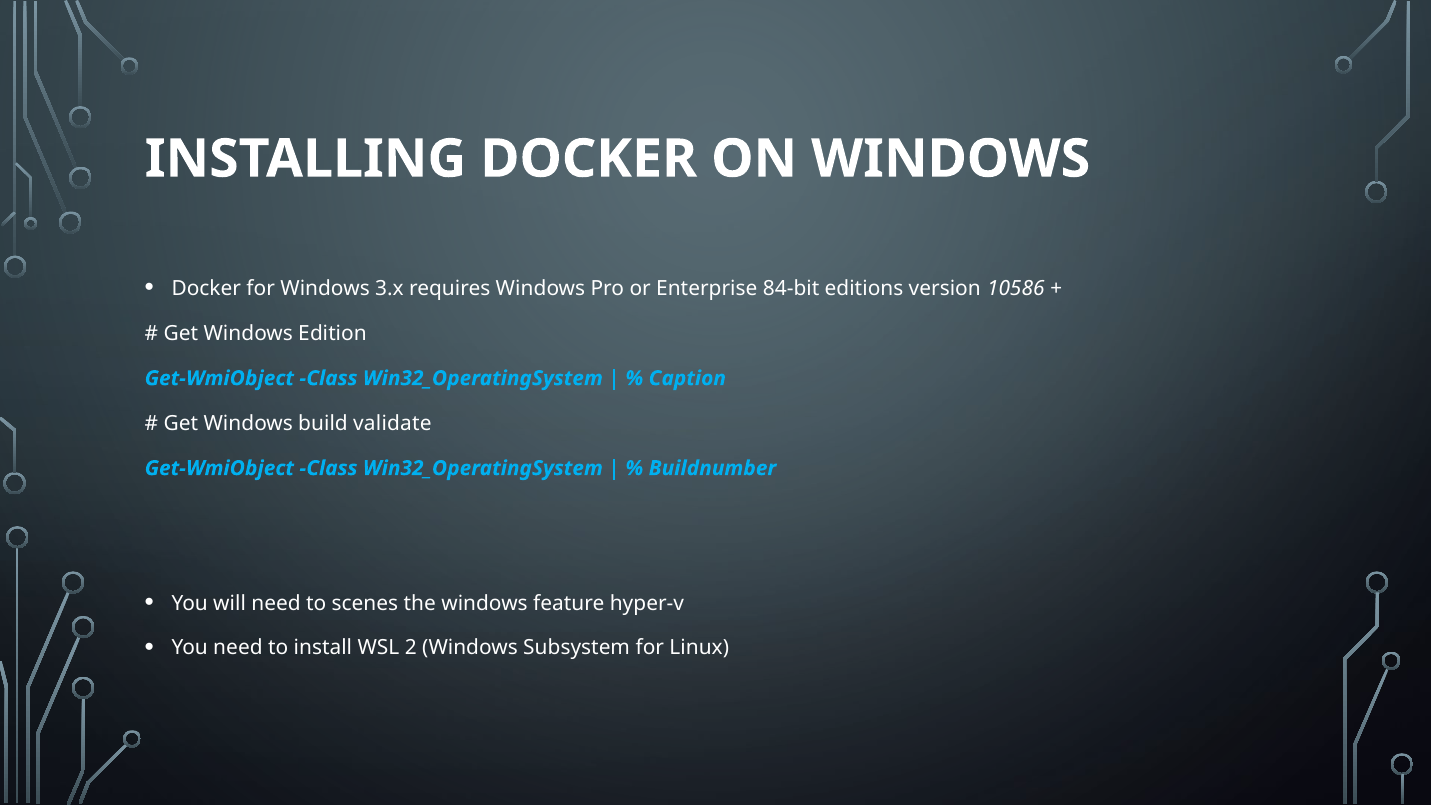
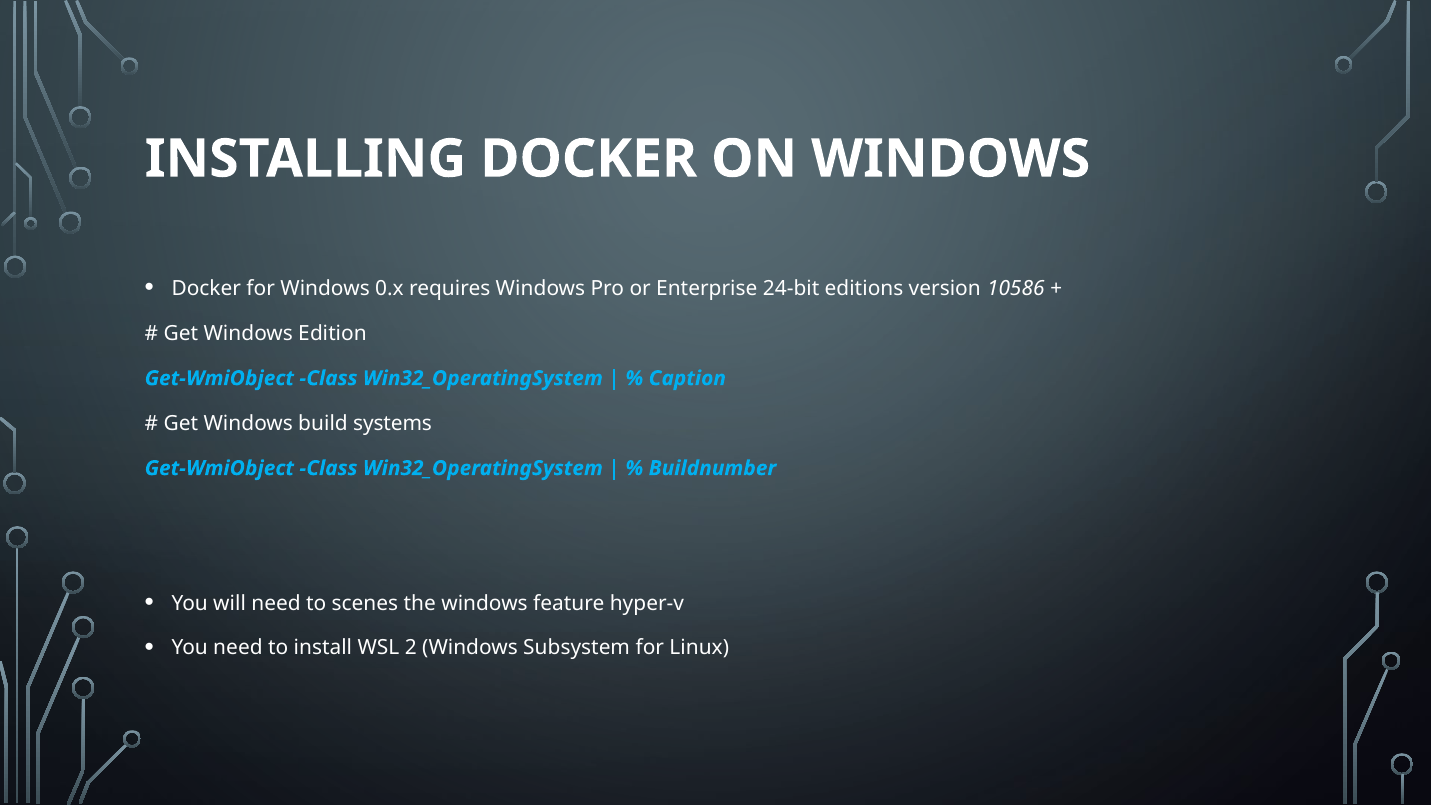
3.x: 3.x -> 0.x (389, 288)
84-bit: 84-bit -> 24-bit (791, 288)
validate: validate -> systems (393, 423)
